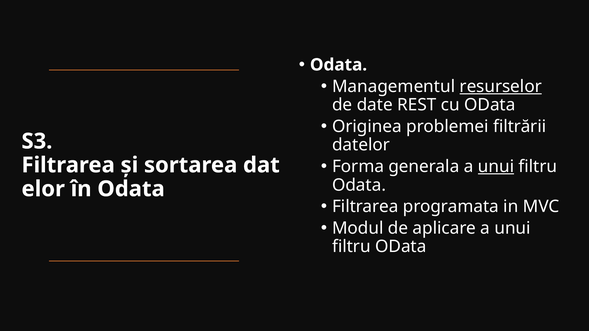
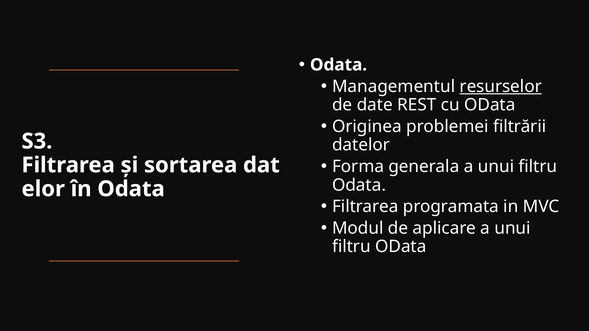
unui underline: present -> none (496, 167)
